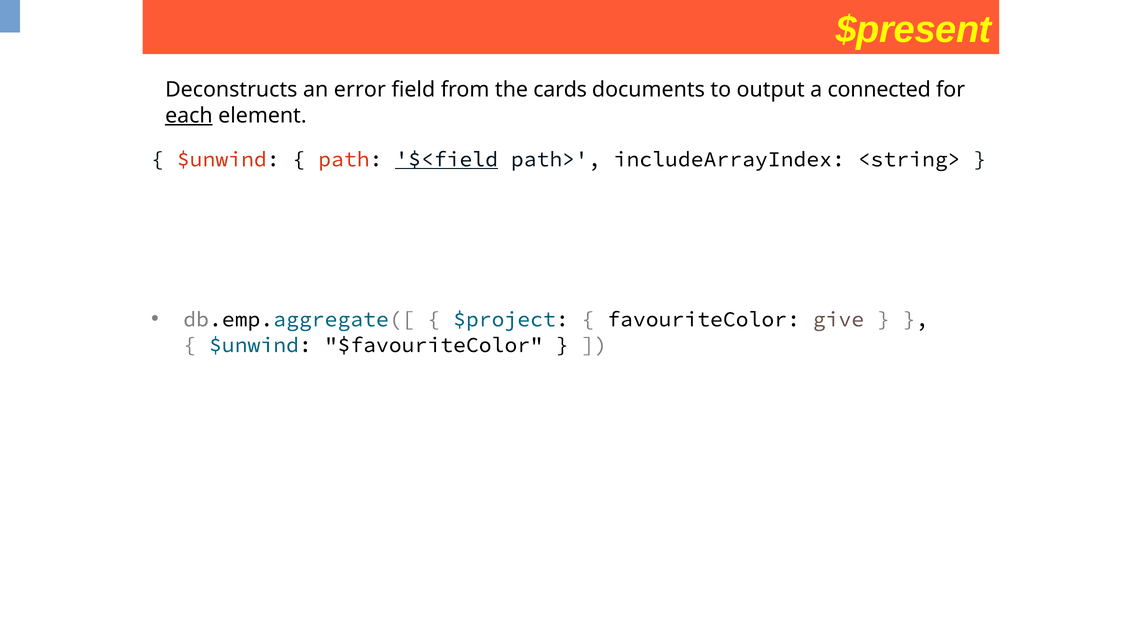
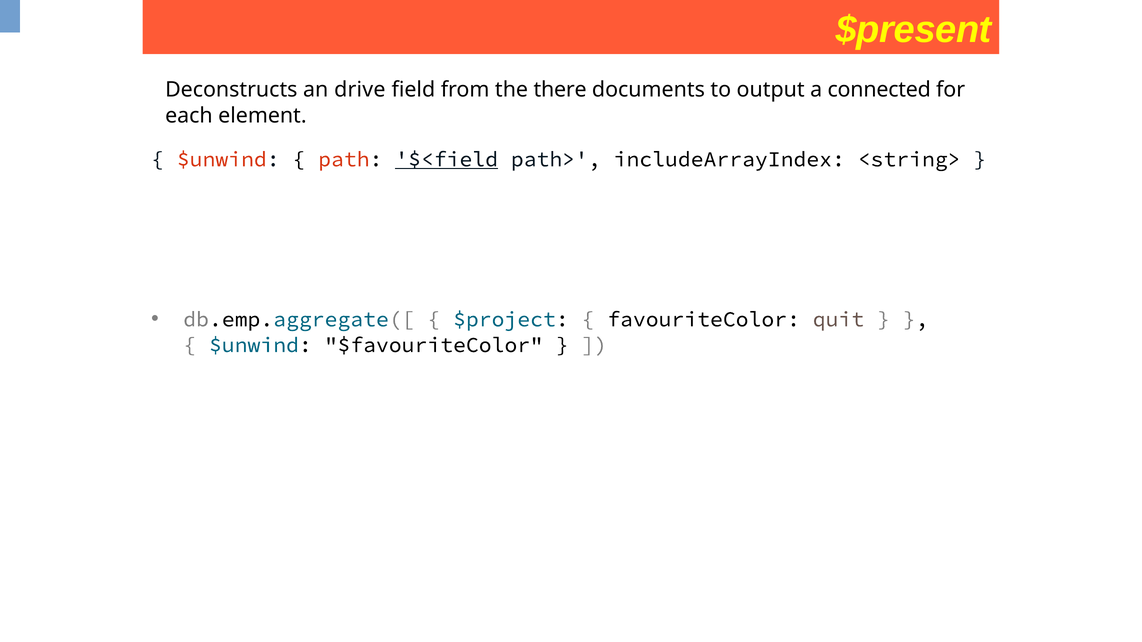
error: error -> drive (360, 90)
cards: cards -> there (560, 90)
each underline: present -> none (189, 116)
give: give -> quit (838, 319)
